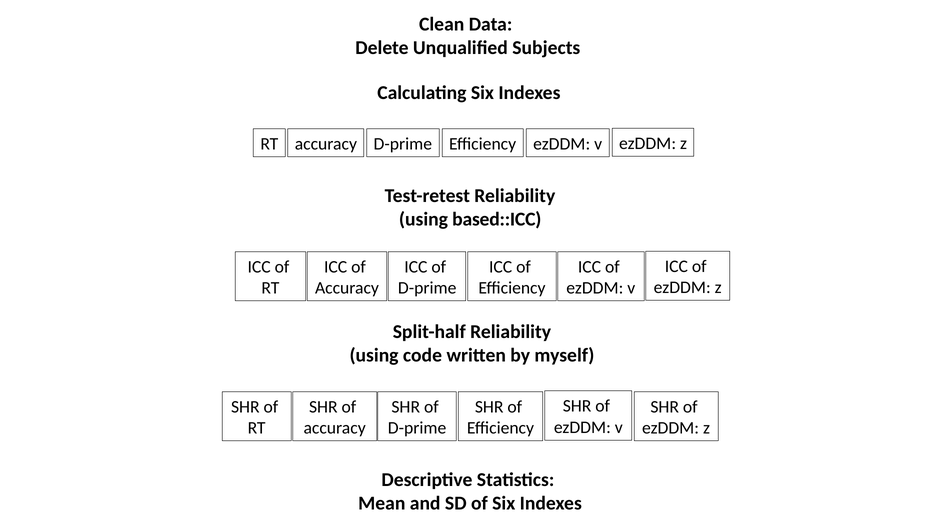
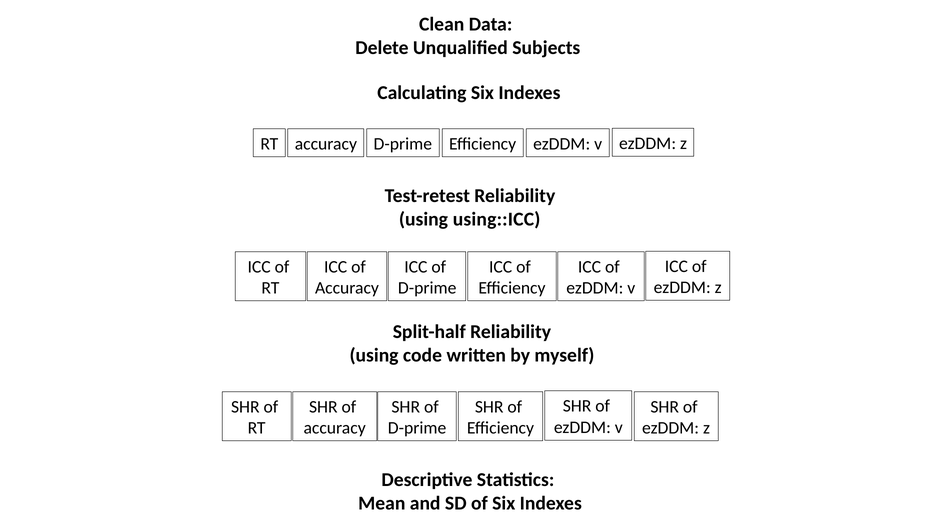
based::ICC: based::ICC -> using::ICC (497, 219)
